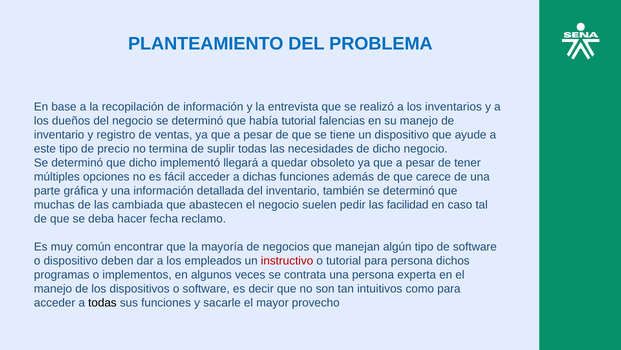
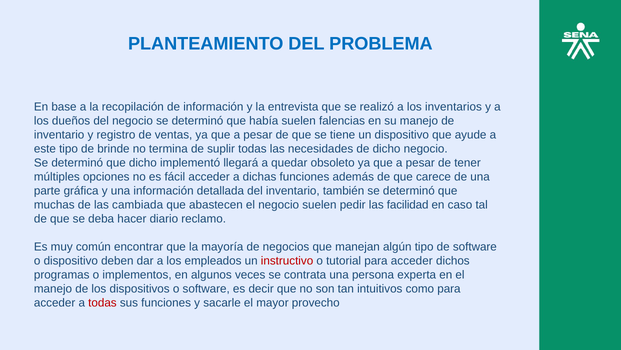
había tutorial: tutorial -> suelen (299, 121)
precio: precio -> brinde (113, 149)
fecha: fecha -> diario (164, 219)
tutorial para persona: persona -> acceder (412, 260)
todas colour: black -> red (102, 302)
